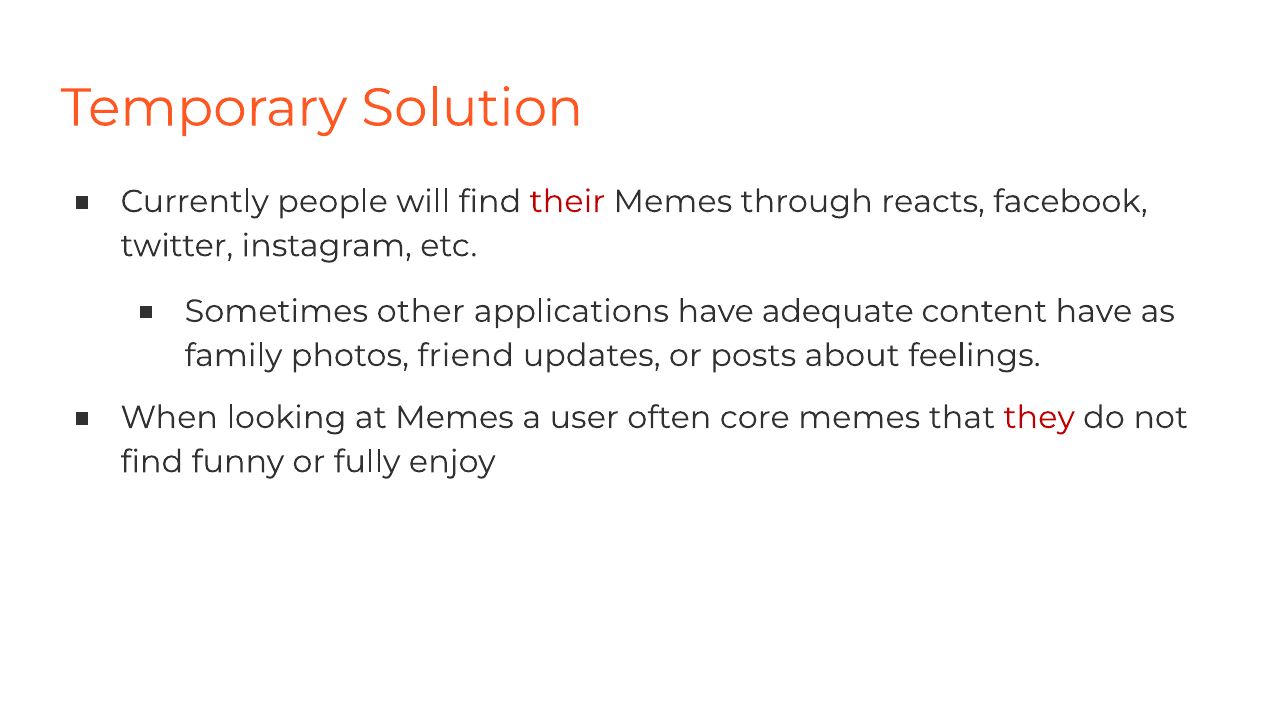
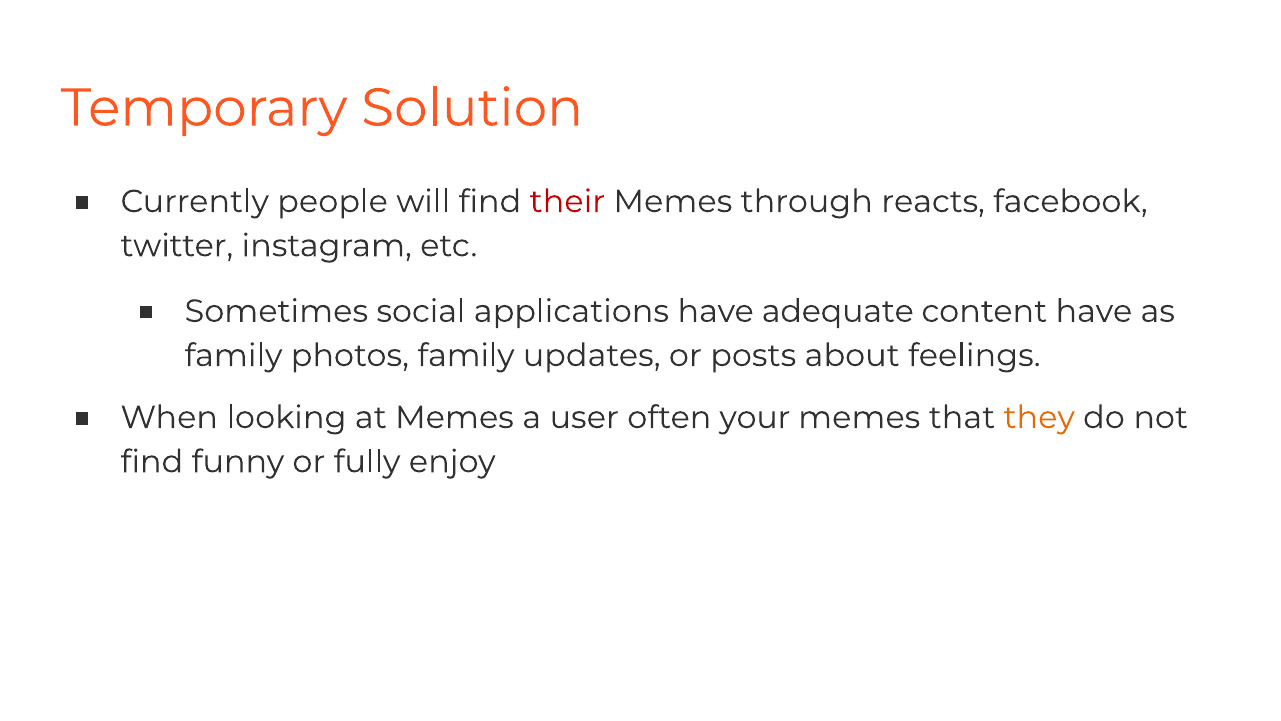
other: other -> social (421, 311)
photos friend: friend -> family (466, 355)
core: core -> your (755, 417)
they colour: red -> orange (1039, 417)
